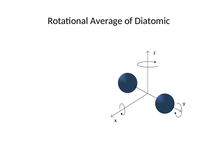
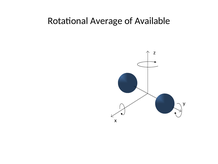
Diatomic: Diatomic -> Available (152, 21)
